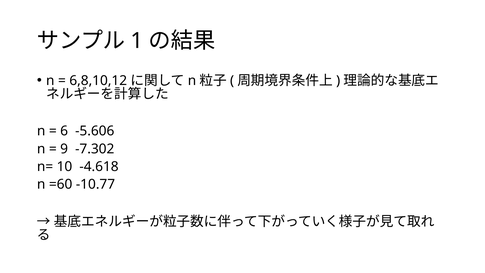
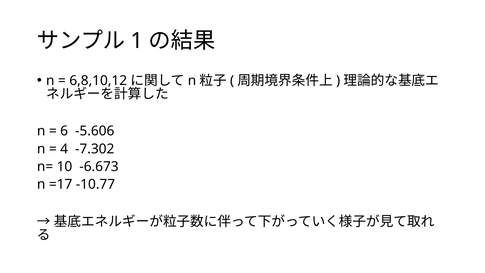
9: 9 -> 4 (64, 149)
-4.618: -4.618 -> -6.673 (99, 167)
=60: =60 -> =17 (61, 184)
